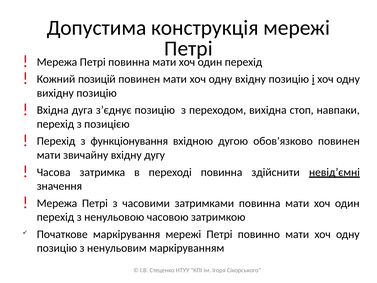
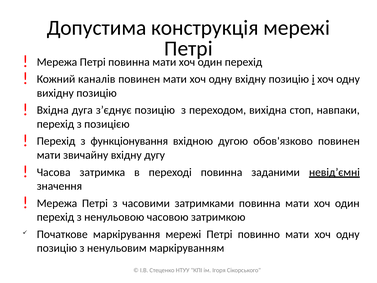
позицій: позицій -> каналів (97, 79)
здійснити: здійснити -> заданими (276, 172)
